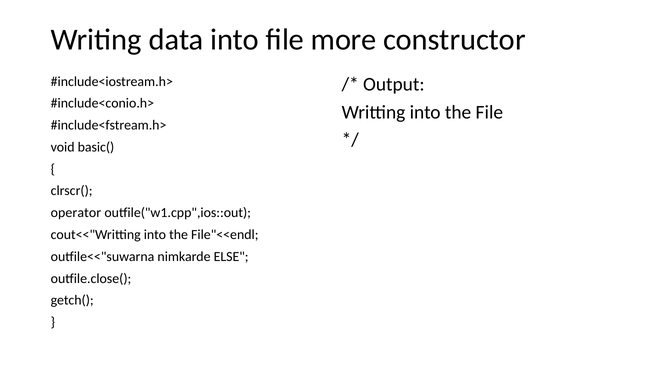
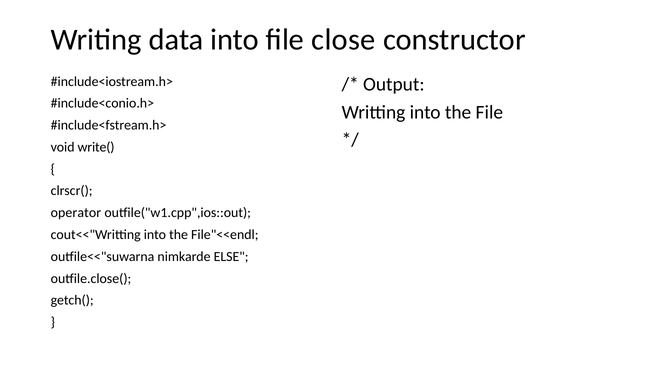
more: more -> close (343, 40)
basic(: basic( -> write( (96, 147)
